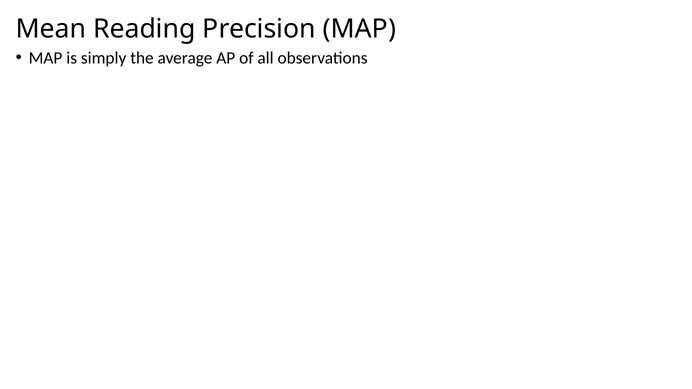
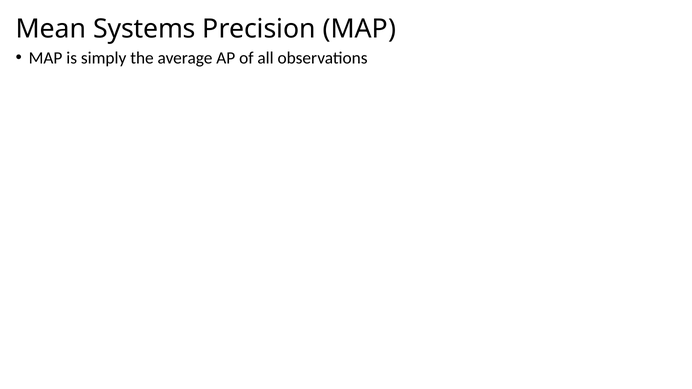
Reading: Reading -> Systems (144, 29)
